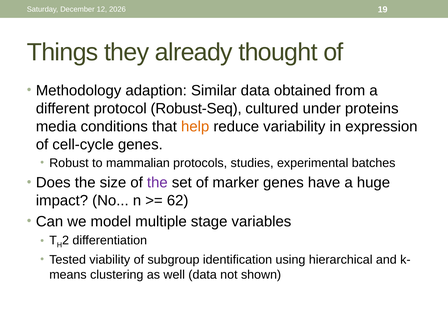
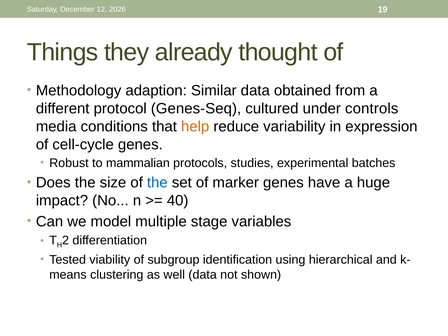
Robust-Seq: Robust-Seq -> Genes-Seq (196, 109)
proteins: proteins -> controls (372, 109)
the colour: purple -> blue (157, 183)
62: 62 -> 40 (178, 201)
